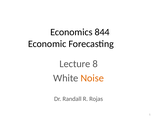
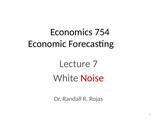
844: 844 -> 754 (102, 32)
8: 8 -> 7 (95, 64)
Noise colour: orange -> red (92, 78)
